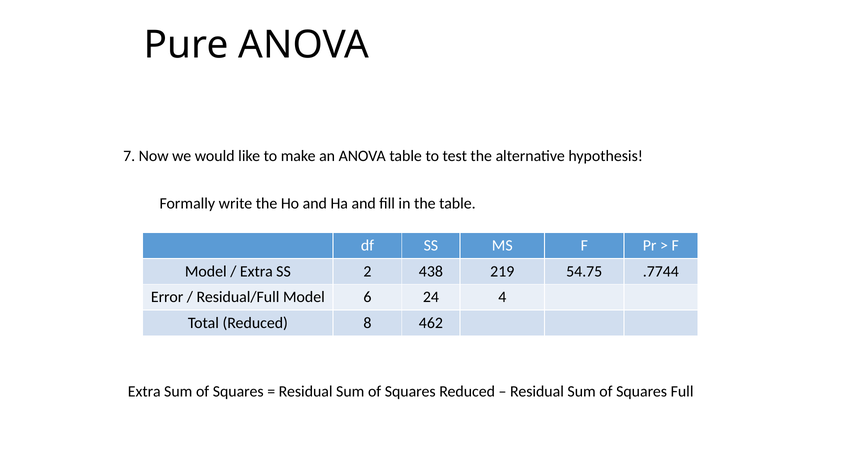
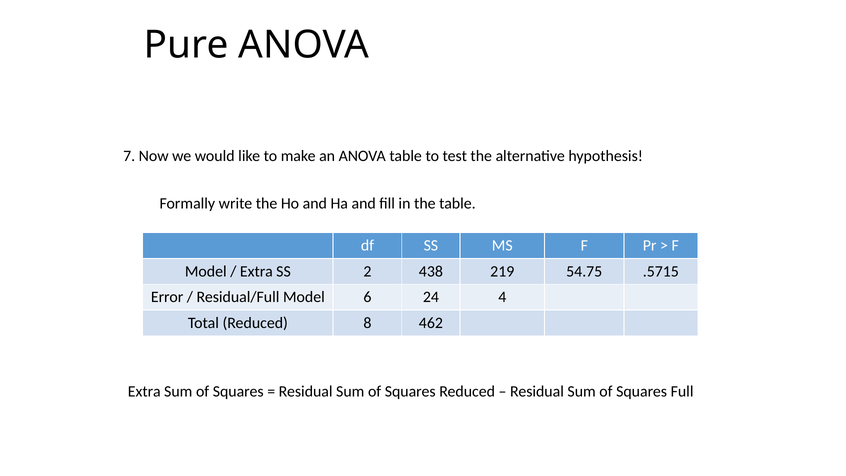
.7744: .7744 -> .5715 (661, 271)
